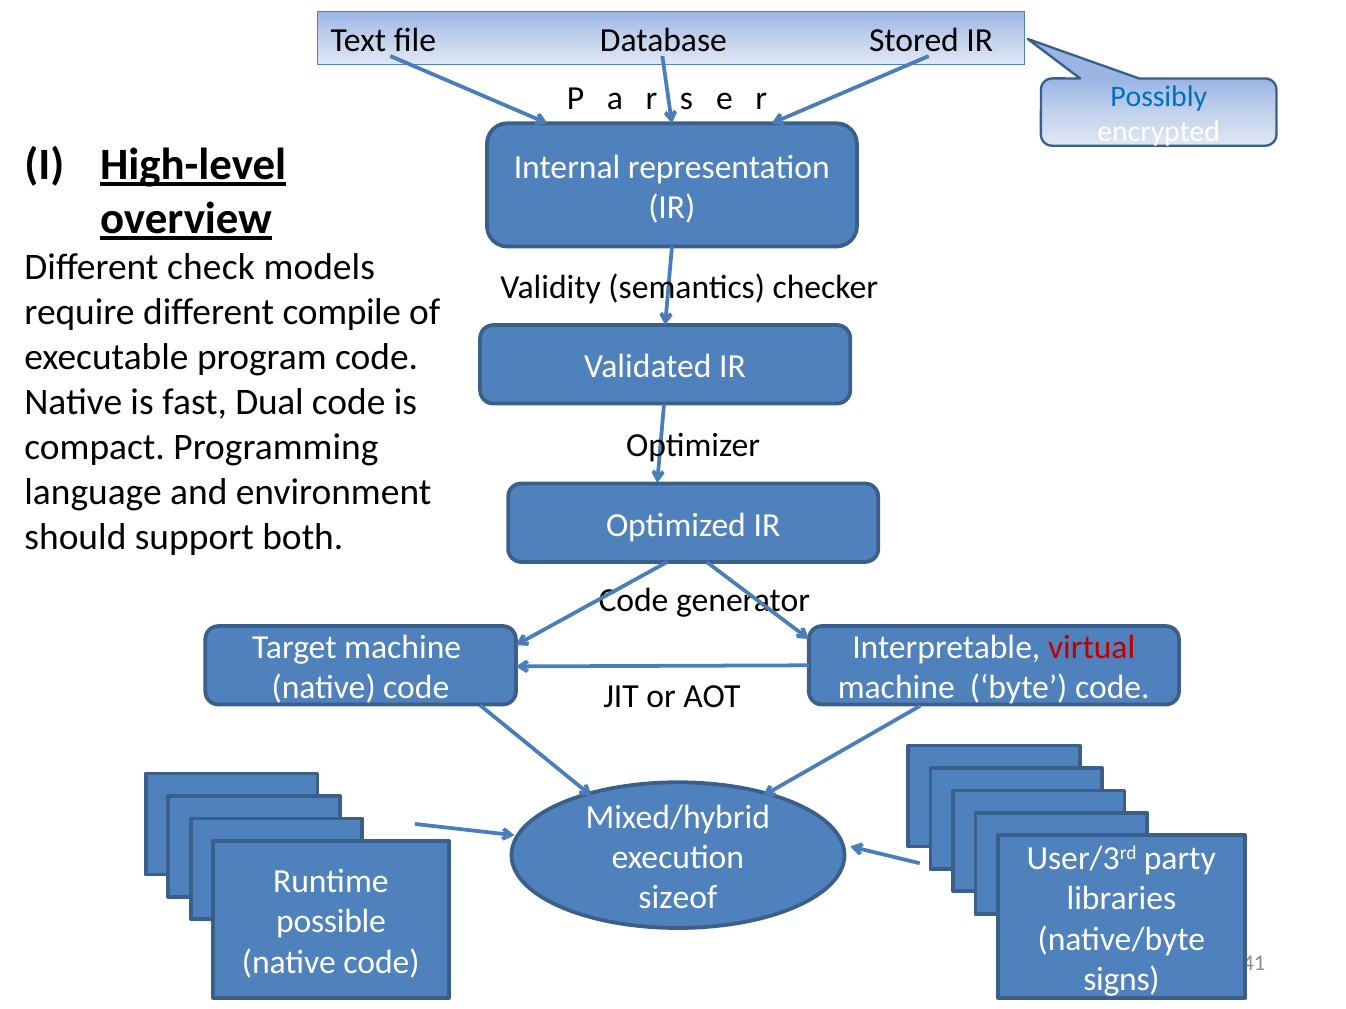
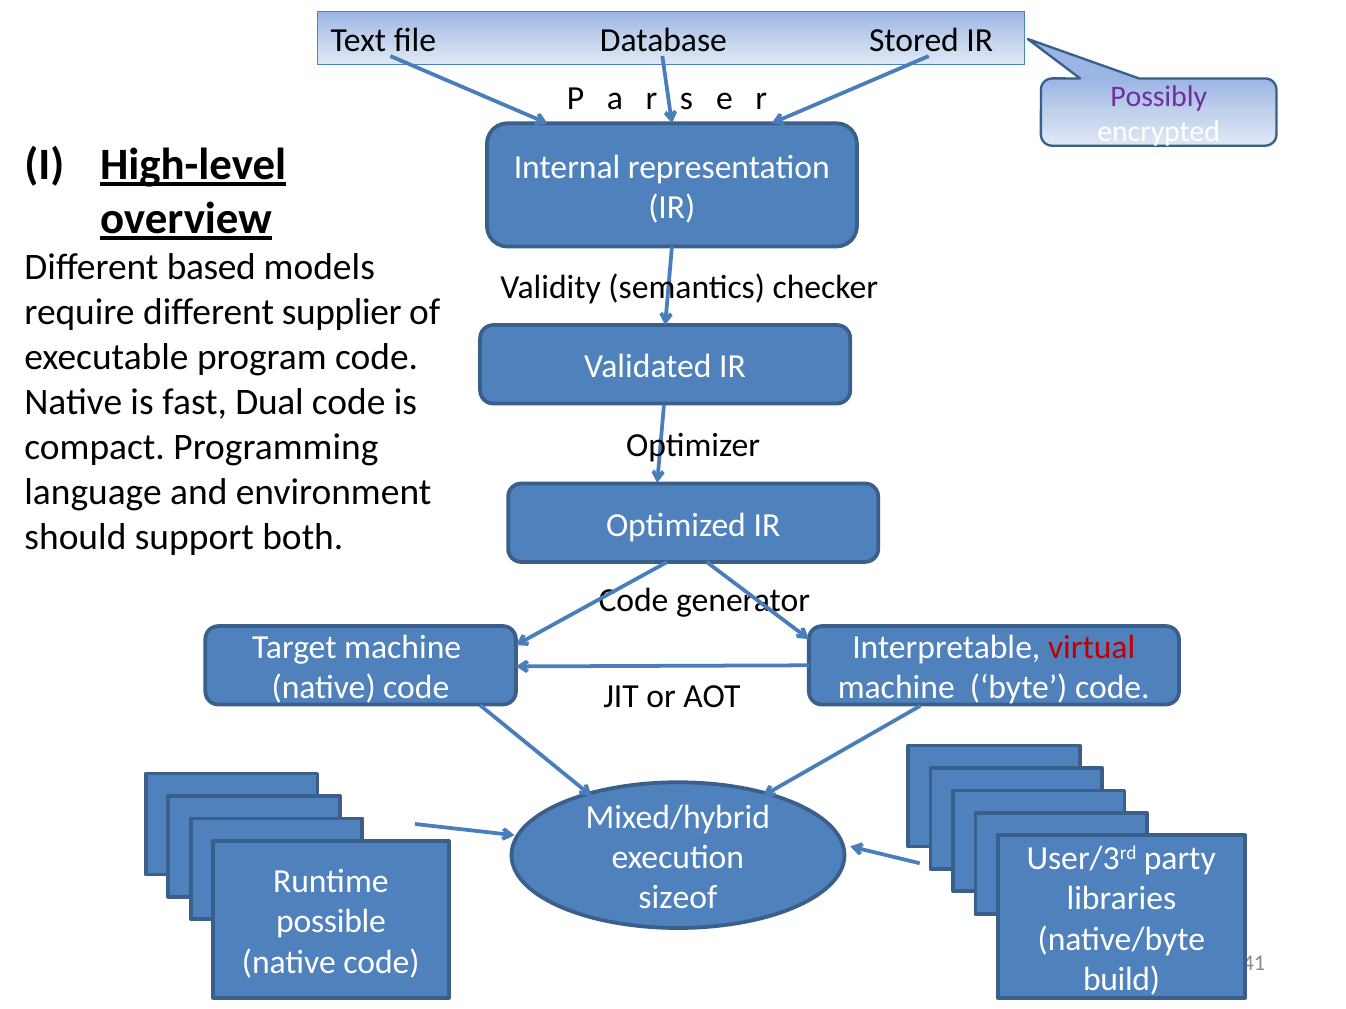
Possibly colour: blue -> purple (1159, 96)
check: check -> based (211, 268)
compile: compile -> supplier (342, 313)
signs: signs -> build (1121, 980)
